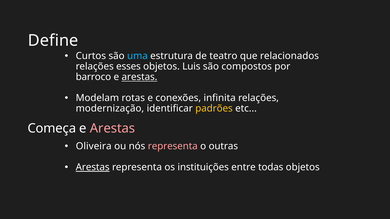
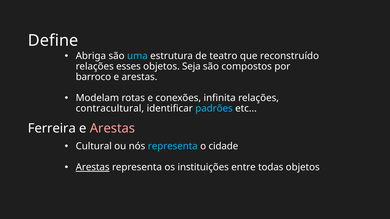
Curtos: Curtos -> Abriga (91, 56)
relacionados: relacionados -> reconstruído (289, 56)
Luis: Luis -> Seja (191, 67)
arestas underline: present -> none (139, 77)
modernização: modernização -> contracultural (110, 109)
padrões colour: yellow -> light blue (214, 109)
Começa: Começa -> Ferreira (52, 129)
Oliveira: Oliveira -> Cultural (94, 146)
representa colour: pink -> light blue (173, 146)
outras: outras -> cidade (223, 146)
